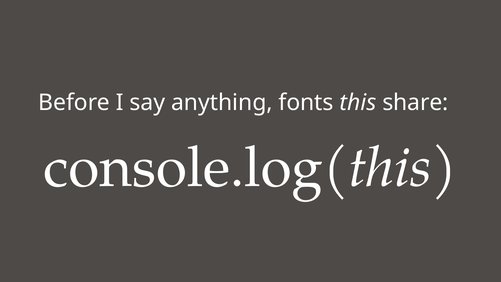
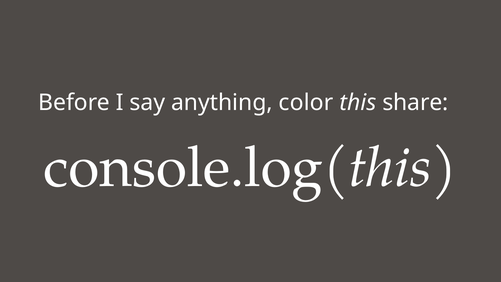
fonts: fonts -> color (306, 103)
